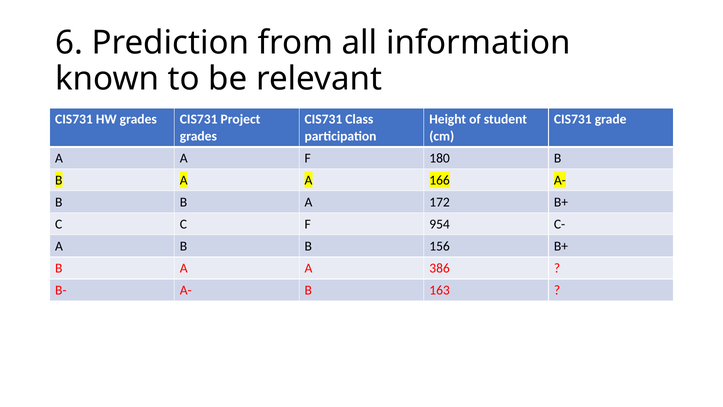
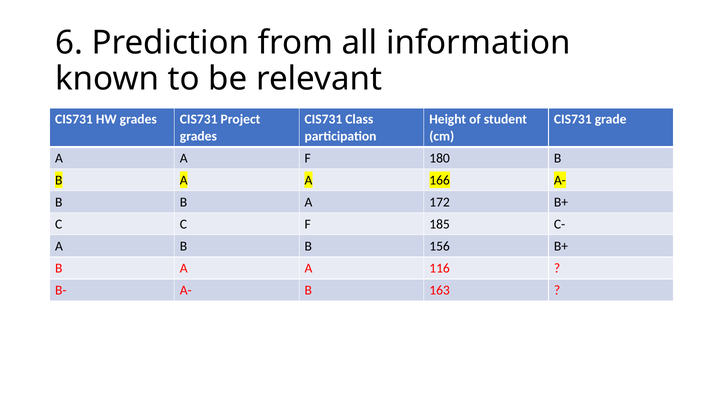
954: 954 -> 185 (440, 224)
386: 386 -> 116 (440, 268)
